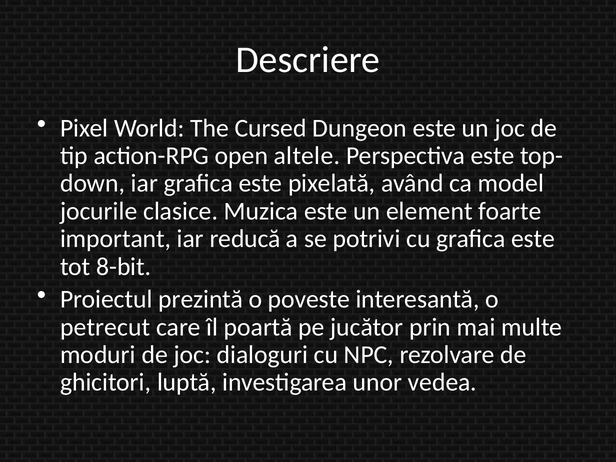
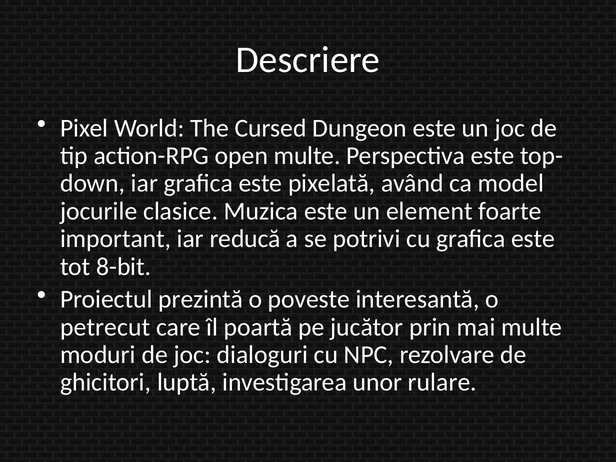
open altele: altele -> multe (307, 156)
vedea: vedea -> rulare (442, 382)
